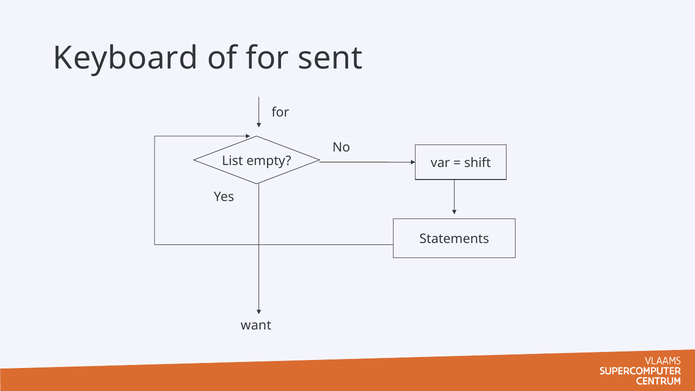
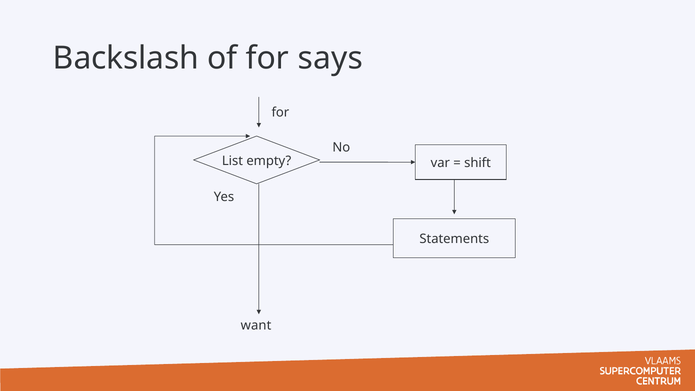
Keyboard: Keyboard -> Backslash (126, 58)
sent: sent -> says (330, 58)
